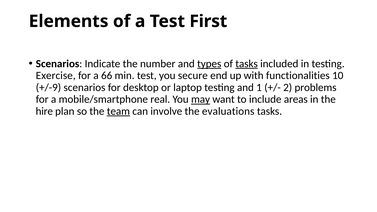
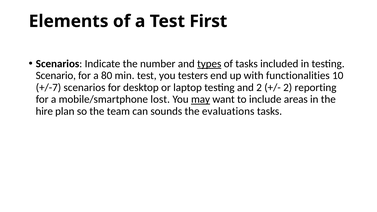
tasks underline: present -> none (247, 64)
Exercise: Exercise -> Scenario (56, 76)
66: 66 -> 80 (107, 76)
secure: secure -> testers (193, 76)
+/-9: +/-9 -> +/-7 (48, 87)
and 1: 1 -> 2 (259, 87)
problems: problems -> reporting (316, 87)
real: real -> lost (160, 99)
team underline: present -> none (118, 111)
involve: involve -> sounds (166, 111)
